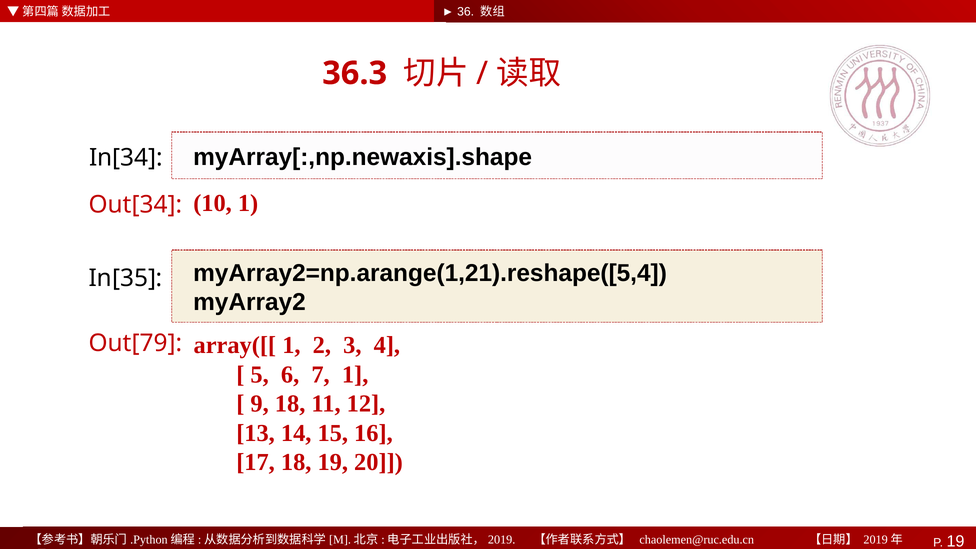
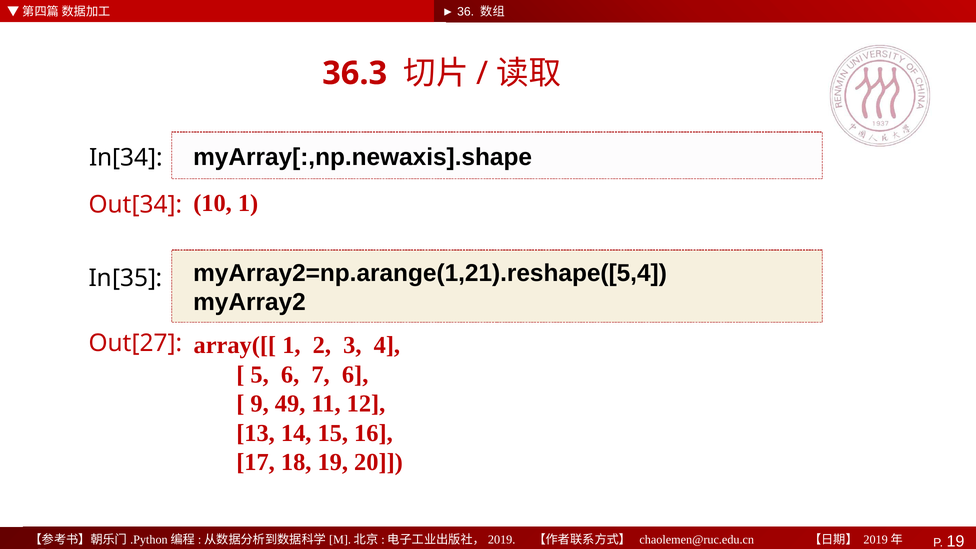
Out[79: Out[79 -> Out[27 (136, 343)
7 1: 1 -> 6 (355, 374)
9 18: 18 -> 49 (290, 404)
